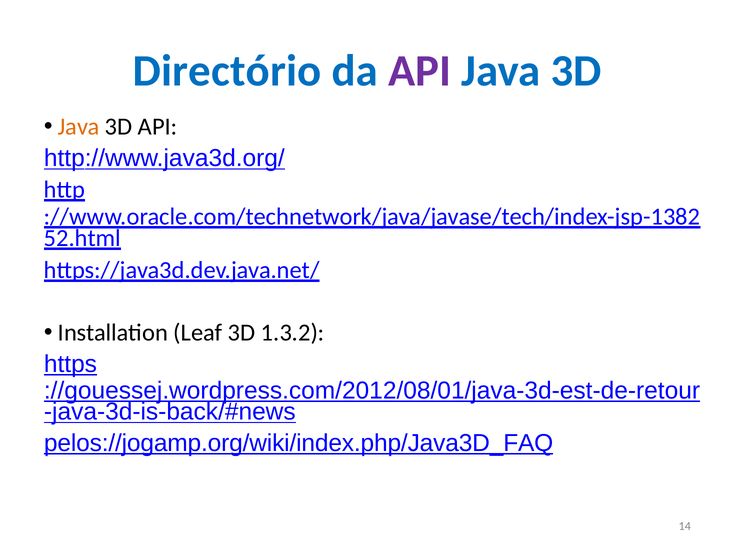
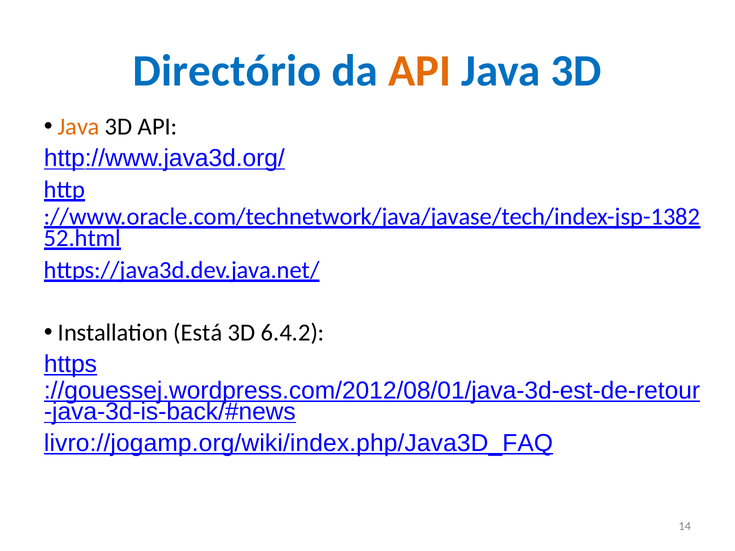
API colour: purple -> orange (420, 71)
Leaf: Leaf -> Está (198, 333)
1.3.2: 1.3.2 -> 6.4.2 (293, 333)
pelos://jogamp.org/wiki/index.php/Java3D_FAQ: pelos://jogamp.org/wiki/index.php/Java3D_FAQ -> livro://jogamp.org/wiki/index.php/Java3D_FAQ (298, 443)
